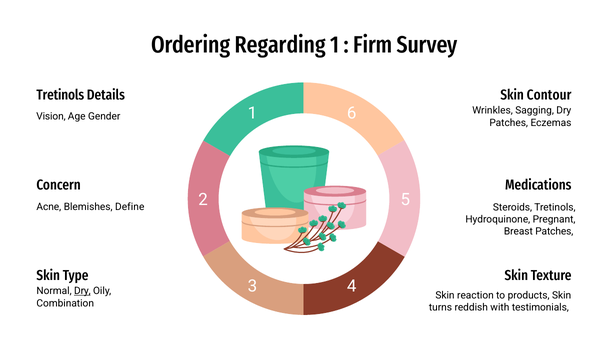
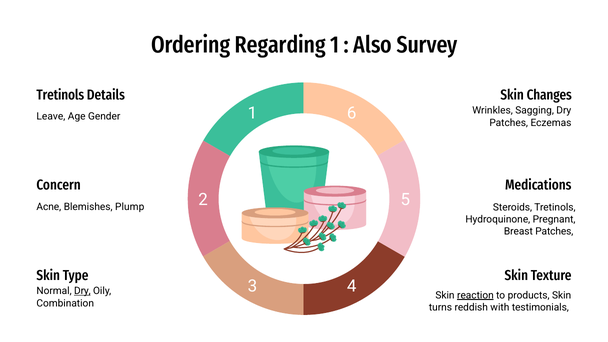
Firm: Firm -> Also (373, 45)
Contour: Contour -> Changes (549, 95)
Vision: Vision -> Leave (51, 117)
Define: Define -> Plump (130, 207)
reaction underline: none -> present (475, 295)
